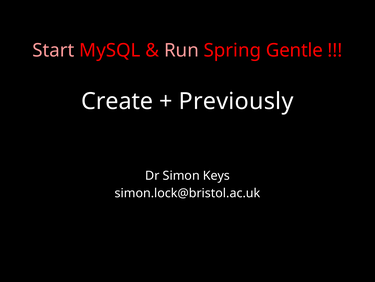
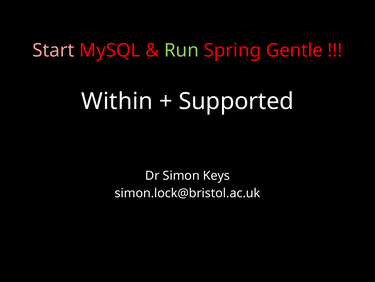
Run colour: pink -> light green (181, 50)
Create: Create -> Within (117, 101)
Previously: Previously -> Supported (236, 101)
